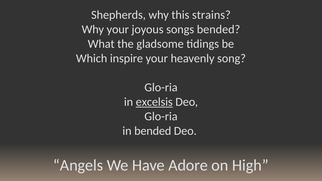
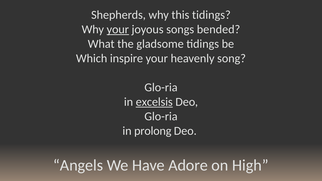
this strains: strains -> tidings (211, 15)
your underline: none -> present (118, 29)
in bended: bended -> prolong (153, 131)
